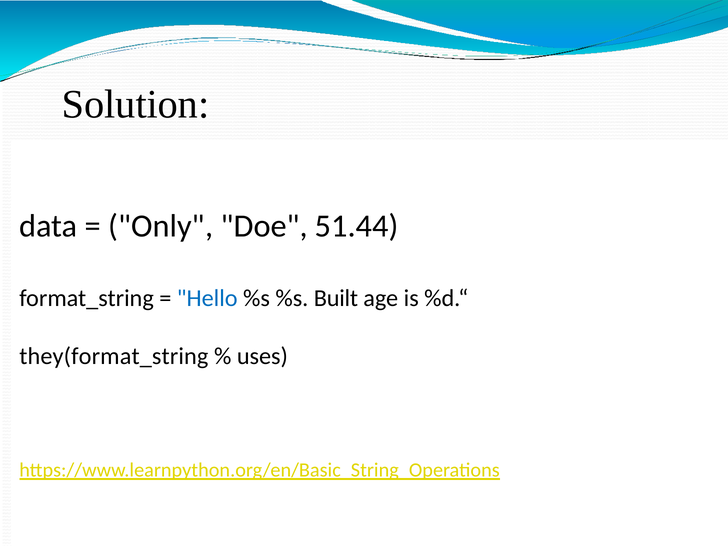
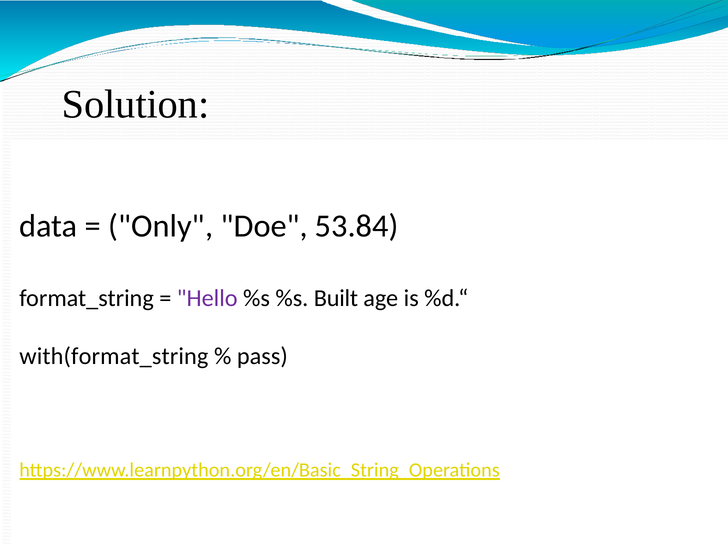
51.44: 51.44 -> 53.84 (357, 226)
Hello colour: blue -> purple (207, 298)
they(format_string: they(format_string -> with(format_string (114, 356)
uses: uses -> pass (262, 356)
